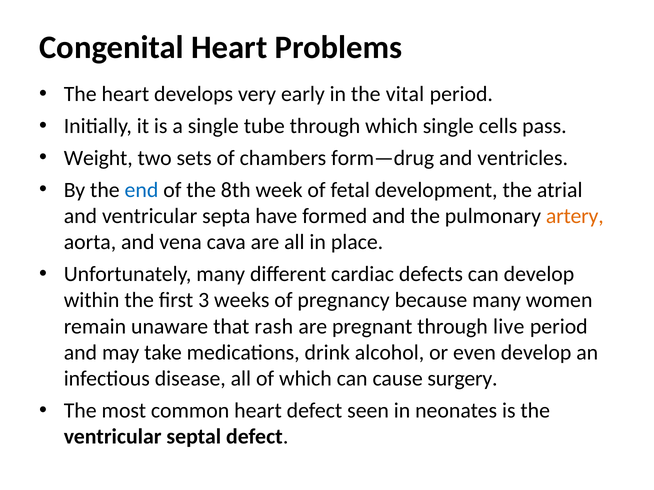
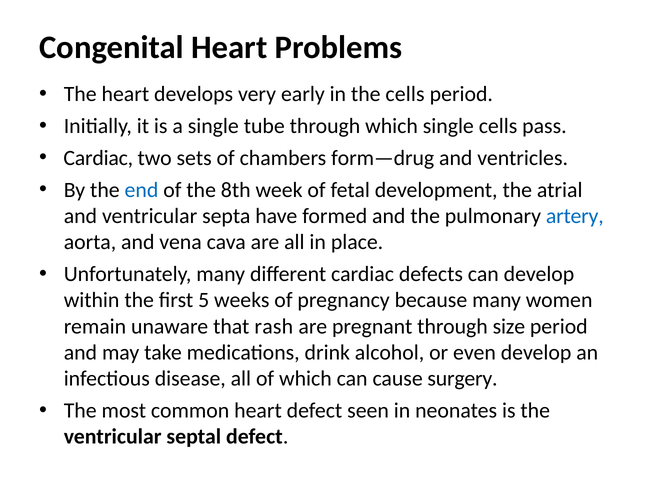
the vital: vital -> cells (405, 94)
Weight: Weight -> Cardiac (98, 158)
artery colour: orange -> blue (575, 216)
3: 3 -> 5 (204, 301)
live: live -> size (509, 327)
